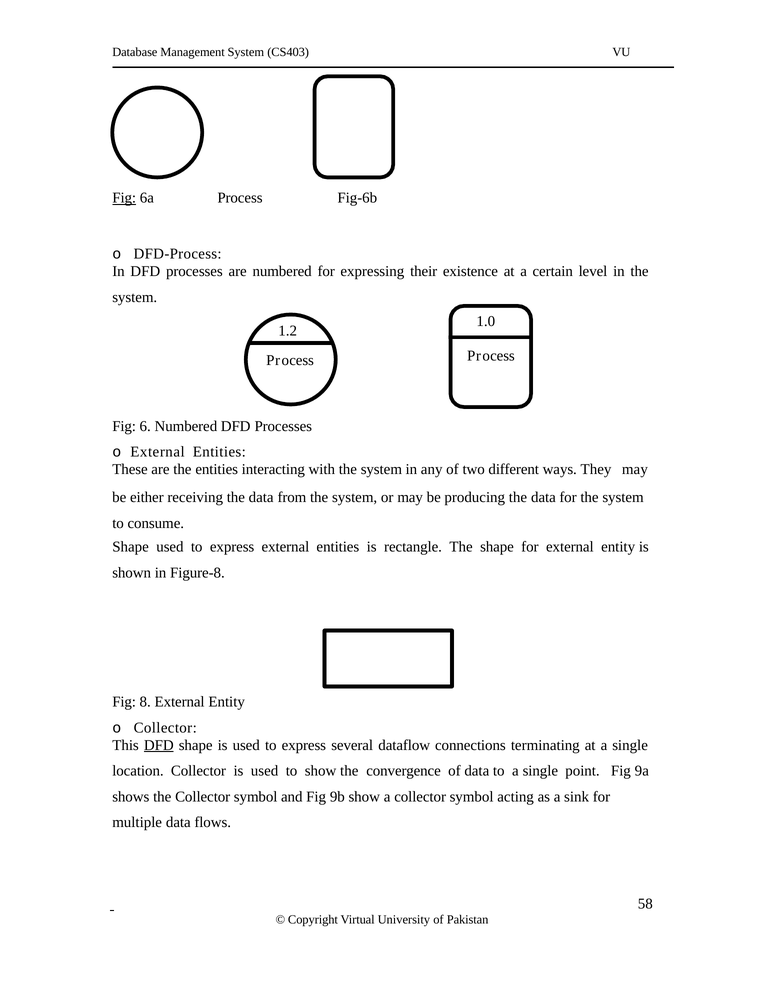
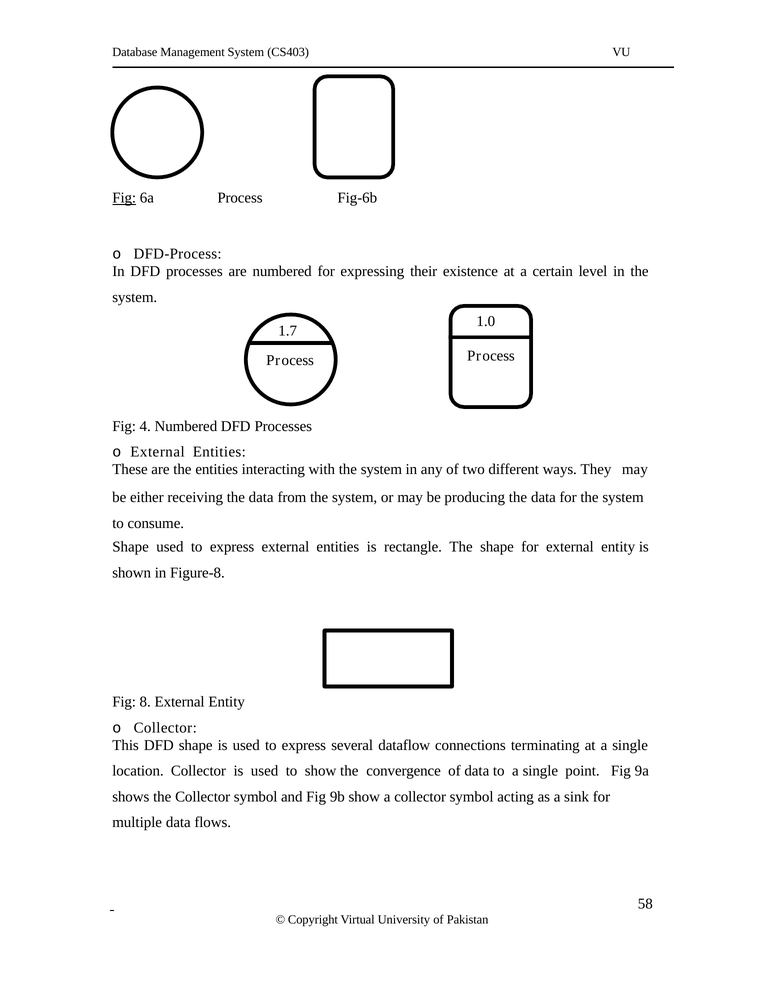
1.2: 1.2 -> 1.7 (288, 331)
6: 6 -> 4 (145, 426)
DFD underline: present -> none (159, 745)
